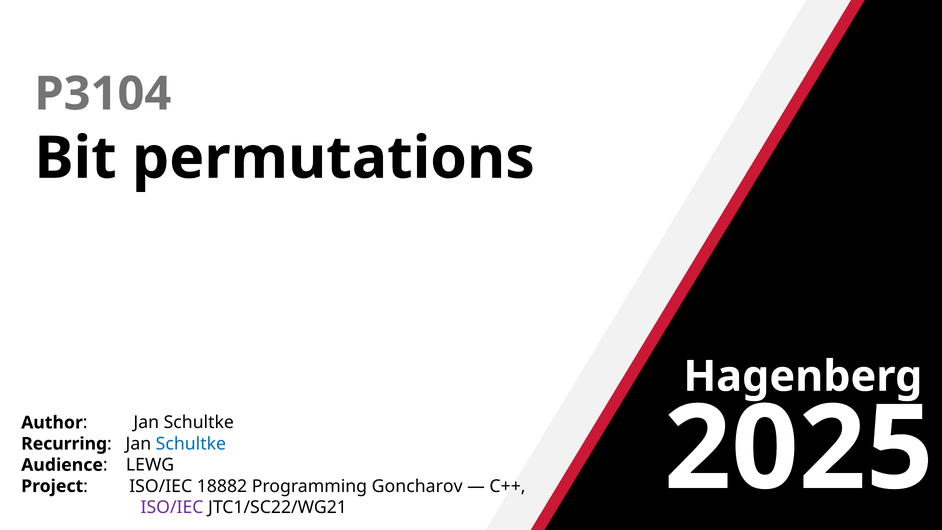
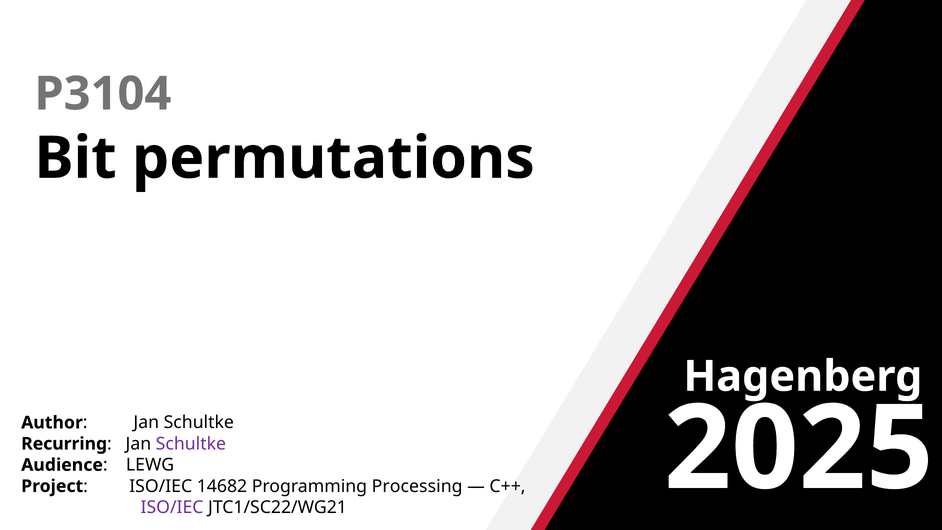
Schultke colour: blue -> purple (191, 444)
18882: 18882 -> 14682 (222, 486)
Goncharov: Goncharov -> Processing (417, 486)
